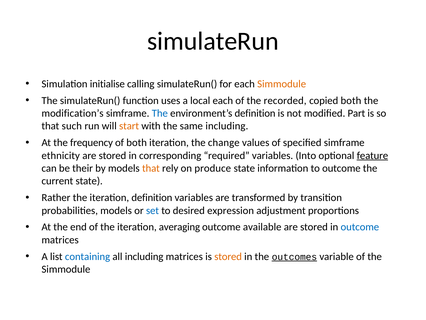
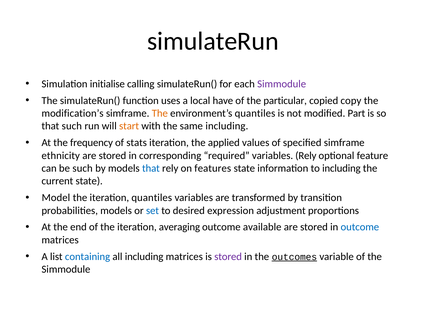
Simmodule colour: orange -> purple (282, 84)
local each: each -> have (223, 100)
recorded: recorded -> particular (285, 100)
copied both: both -> copy (351, 100)
The colour: blue -> orange (160, 113)
environment’s definition: definition -> quantiles (255, 113)
of both: both -> stats (137, 143)
change: change -> applied (224, 143)
variables Into: Into -> Rely (306, 155)
feature underline: present -> none (372, 155)
be their: their -> such (83, 168)
that colour: orange -> blue (151, 168)
produce: produce -> features (213, 168)
to outcome: outcome -> including (341, 168)
Rather: Rather -> Model (56, 197)
iteration definition: definition -> quantiles (152, 197)
stored colour: orange -> purple (228, 256)
